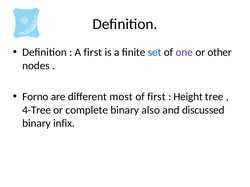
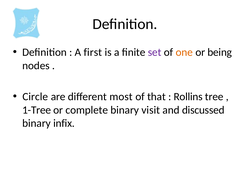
set colour: blue -> purple (155, 52)
one colour: purple -> orange (184, 52)
other: other -> being (220, 52)
Forno: Forno -> Circle (35, 97)
of first: first -> that (156, 97)
Height: Height -> Rollins (188, 97)
4-Tree: 4-Tree -> 1-Tree (37, 110)
also: also -> visit (151, 110)
